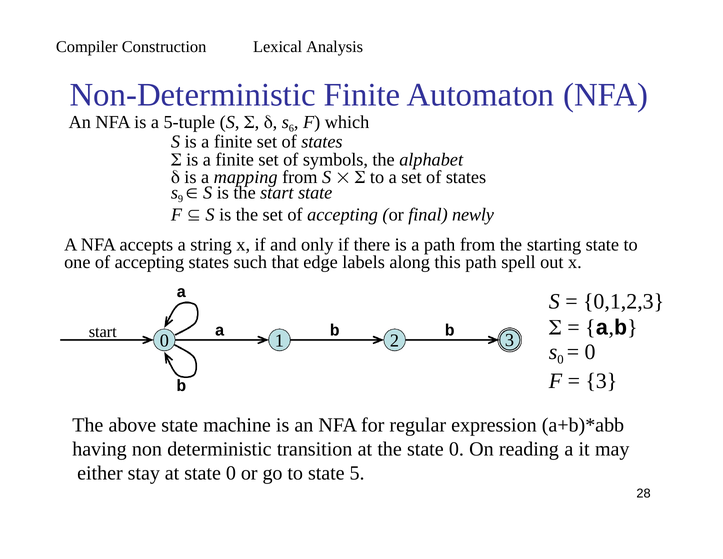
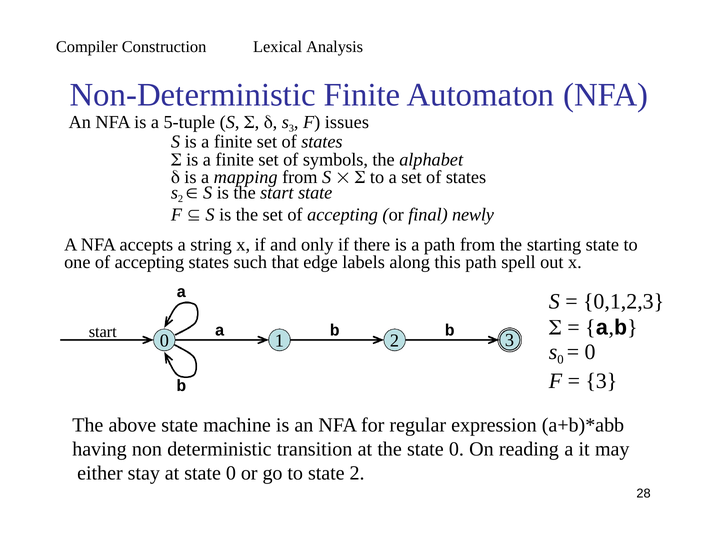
s 6: 6 -> 3 (291, 129)
which: which -> issues (347, 122)
s 9: 9 -> 2 (180, 199)
state 5: 5 -> 2 (357, 473)
